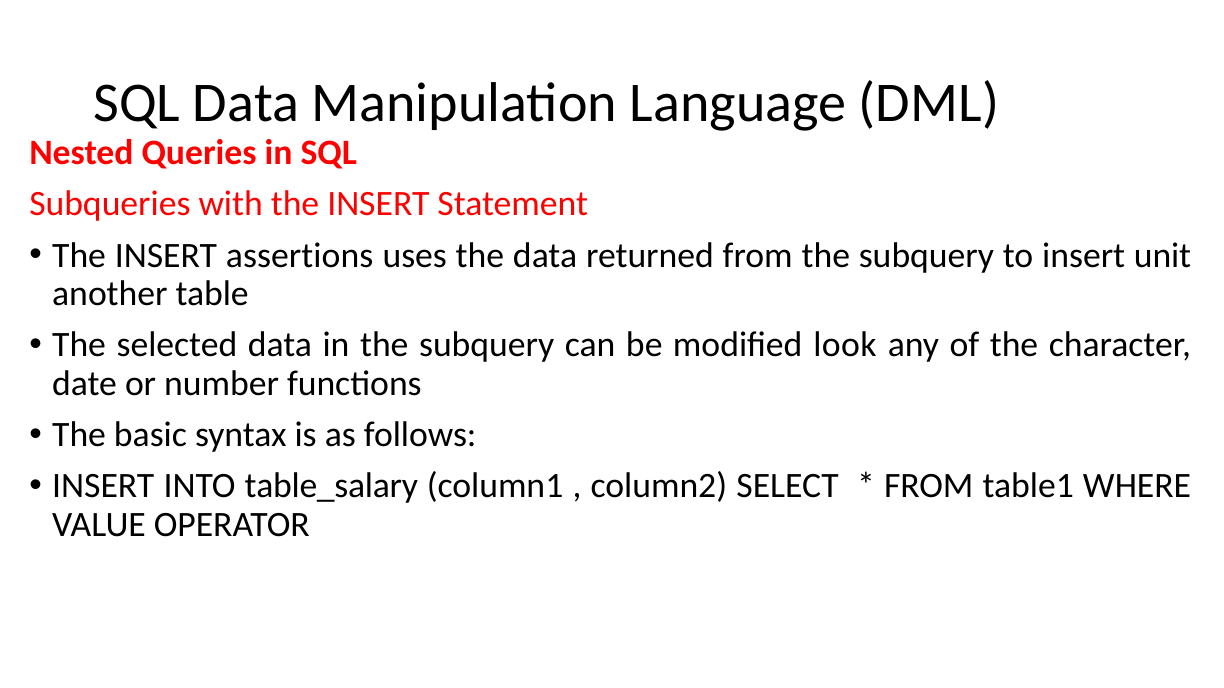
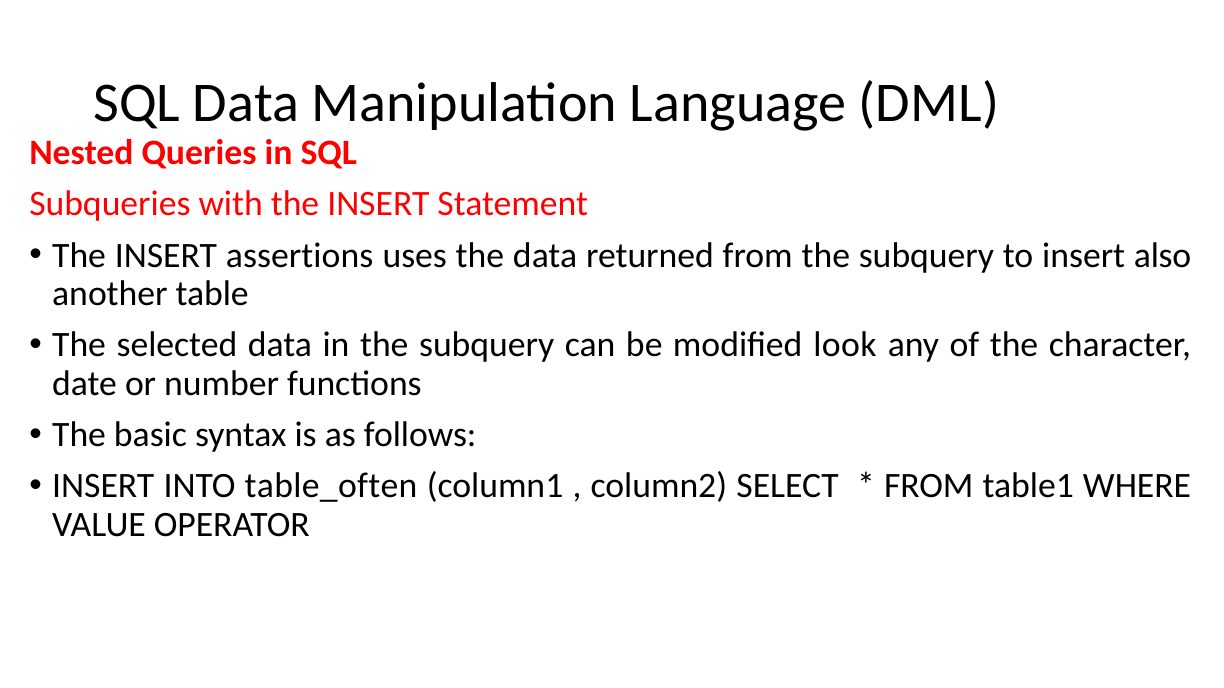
unit: unit -> also (1163, 256)
table_salary: table_salary -> table_often (331, 486)
